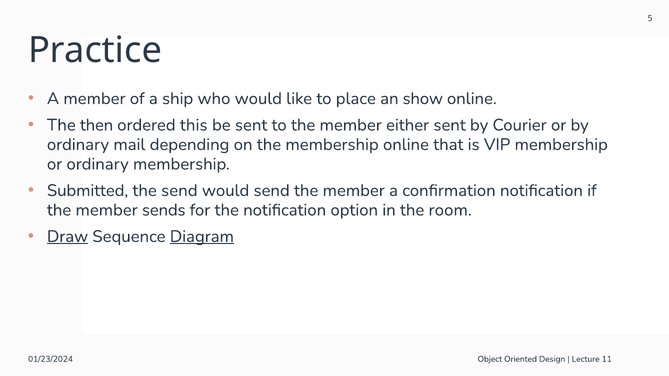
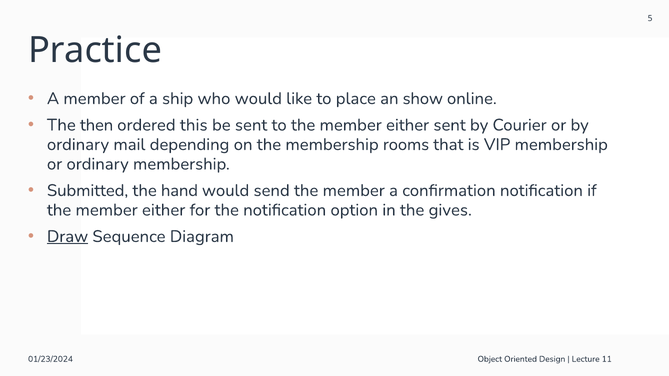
membership online: online -> rooms (406, 145)
the send: send -> hand (179, 191)
sends: sends -> either (164, 210)
room: room -> gives (450, 210)
Diagram underline: present -> none (202, 237)
